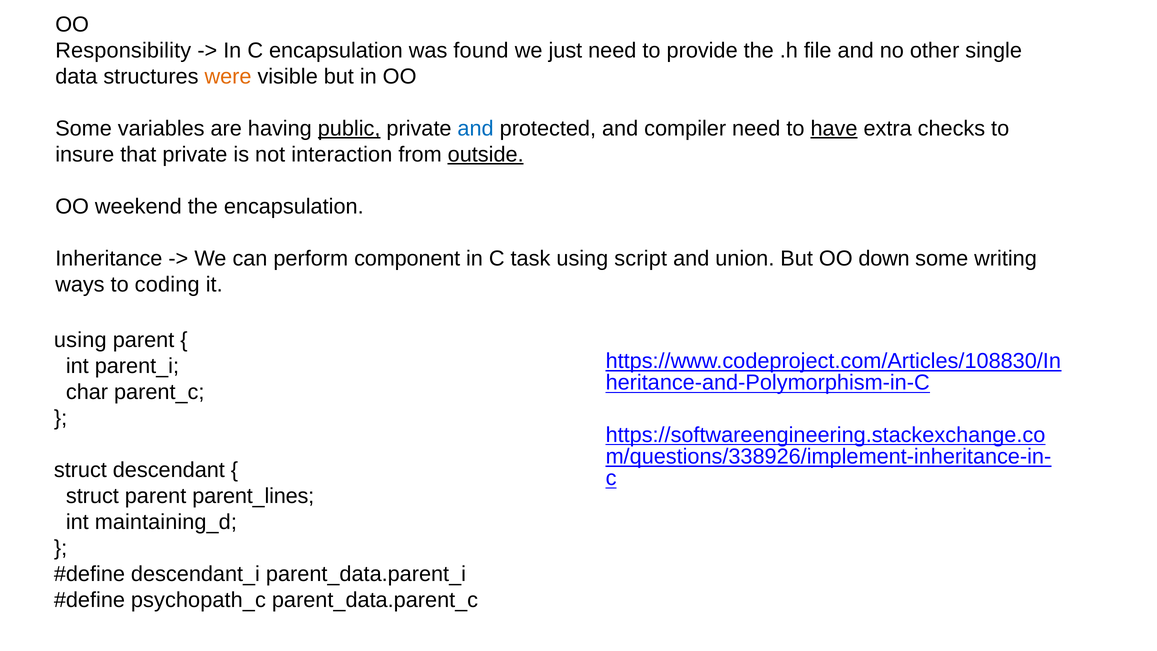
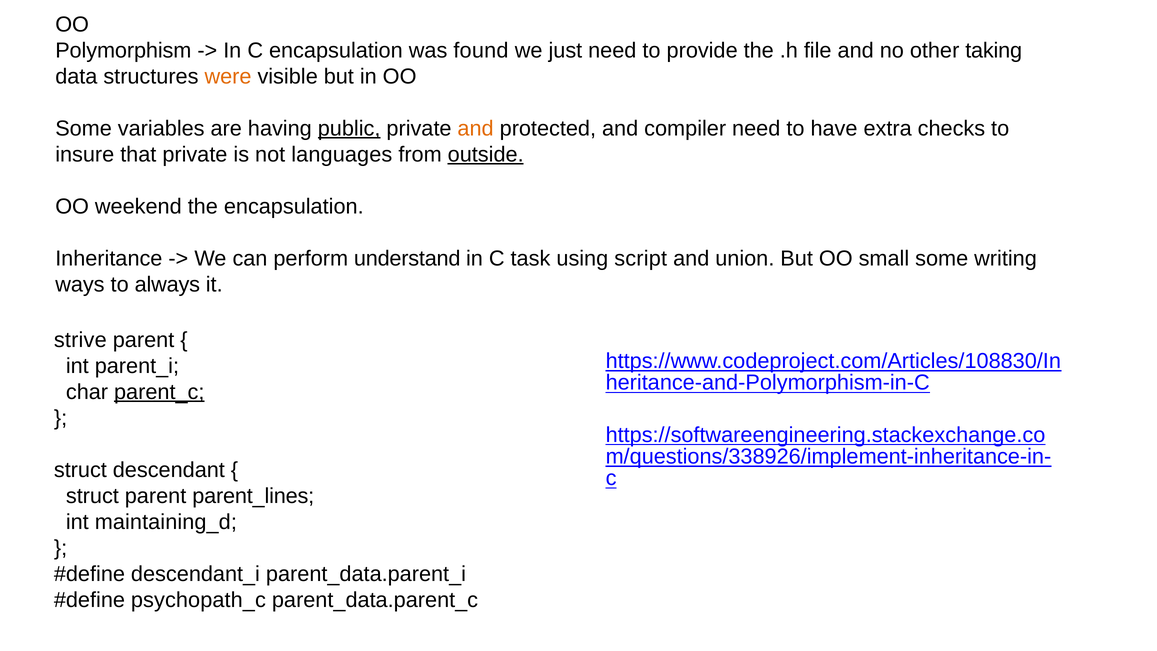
Responsibility: Responsibility -> Polymorphism (123, 50)
single: single -> taking (994, 50)
and colour: blue -> orange (476, 128)
have underline: present -> none (834, 128)
interaction: interaction -> languages (342, 155)
component: component -> understand (407, 259)
down: down -> small (884, 259)
coding: coding -> always (167, 285)
using: using -> strive (80, 340)
parent_c underline: none -> present (159, 392)
